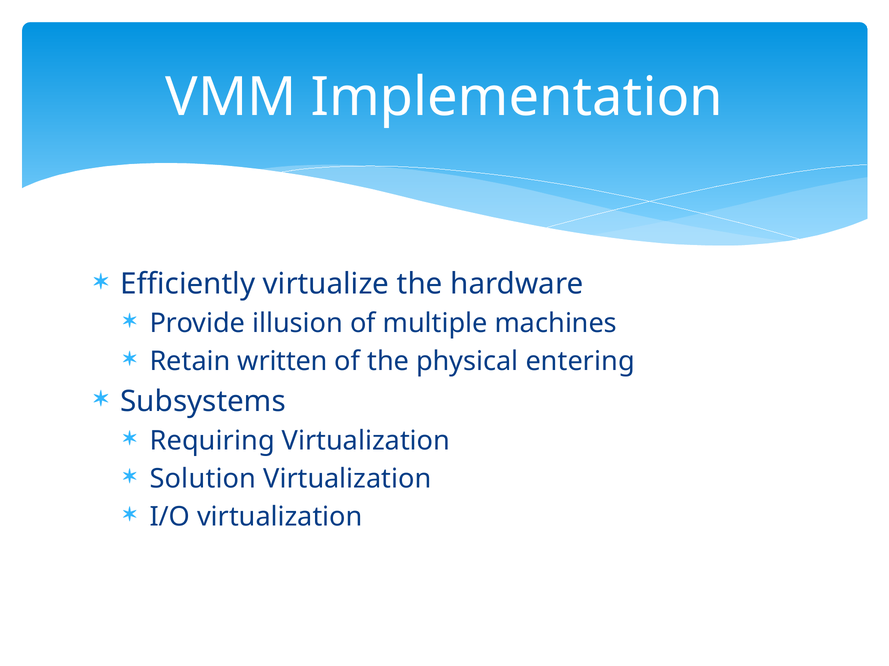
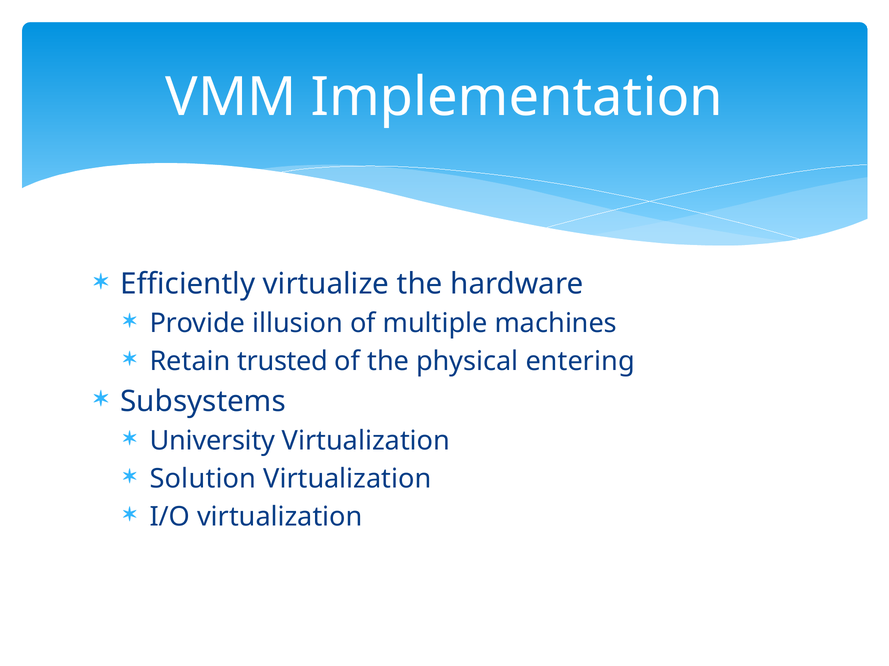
written: written -> trusted (283, 362)
Requiring: Requiring -> University (212, 441)
